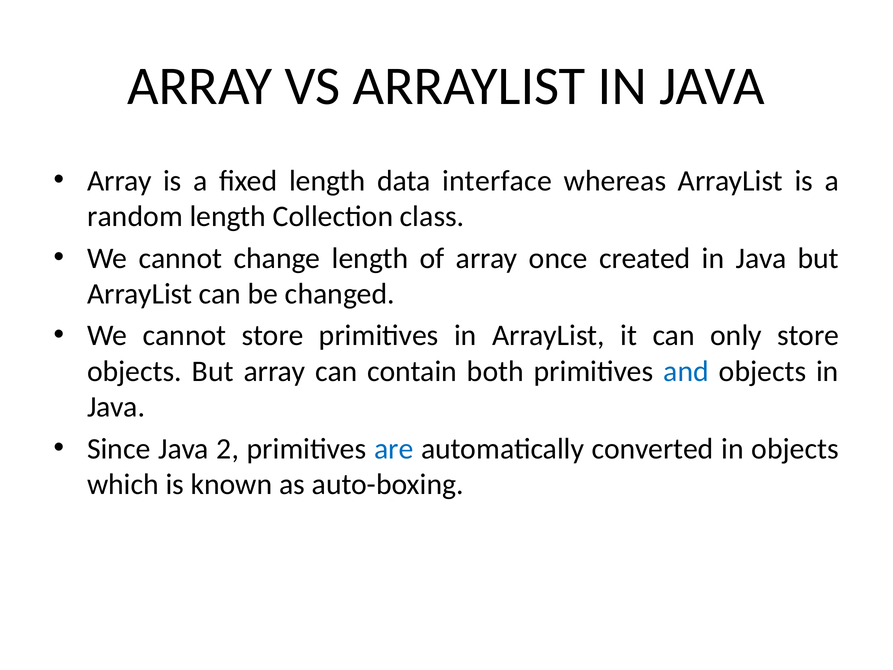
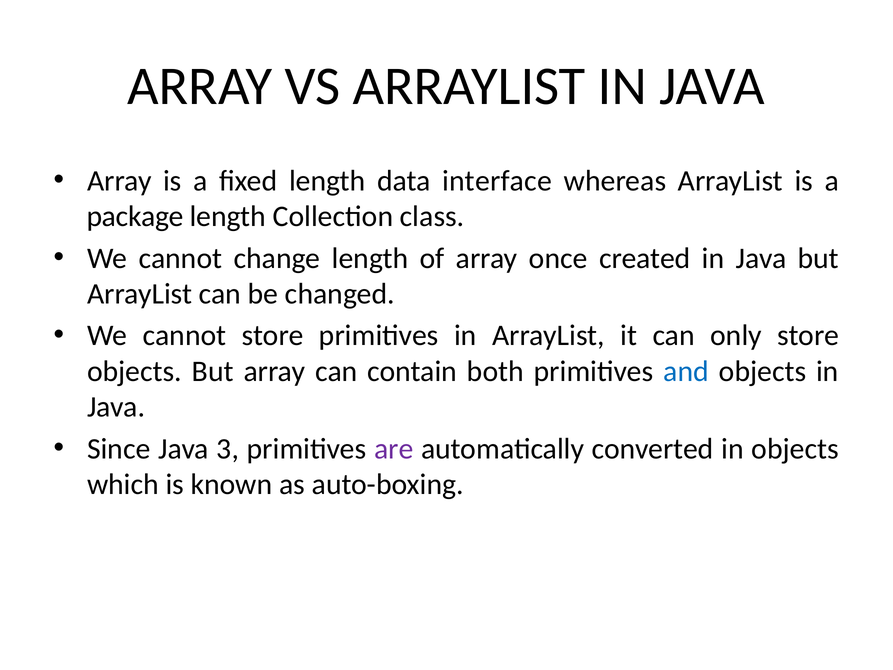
random: random -> package (135, 216)
2: 2 -> 3 (228, 449)
are colour: blue -> purple (394, 449)
